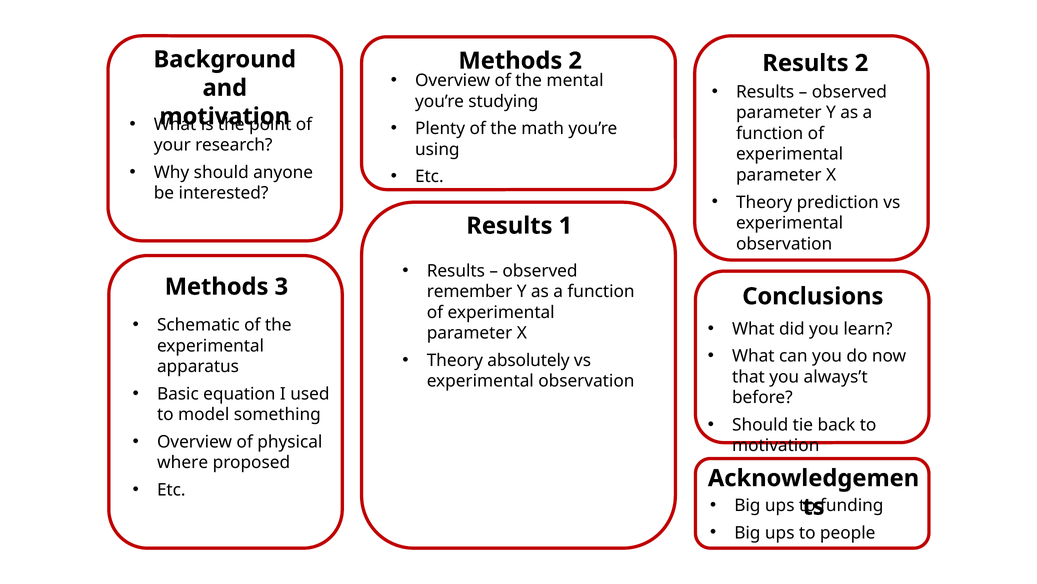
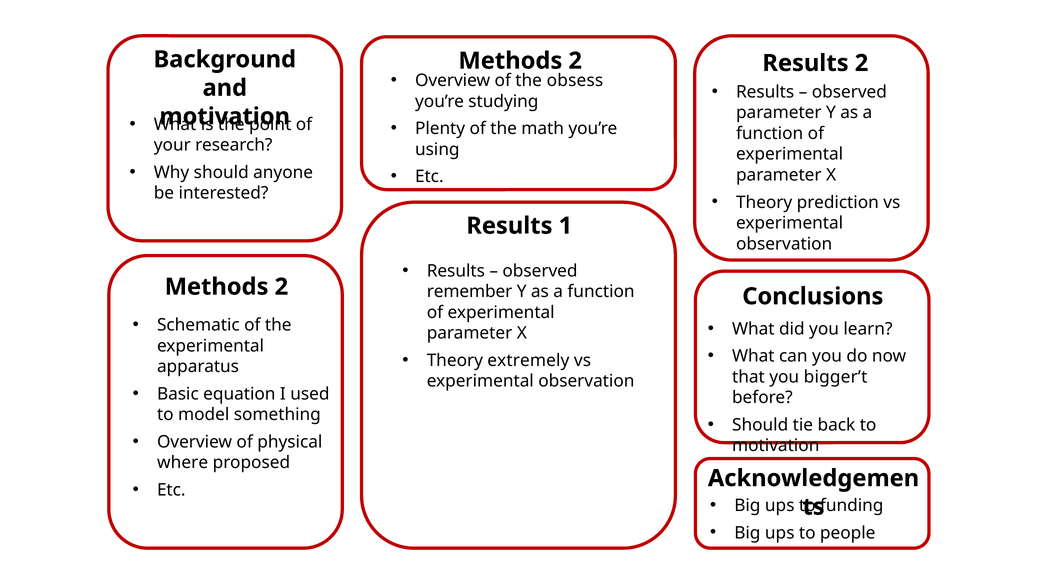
mental: mental -> obsess (575, 81)
3: 3 -> 2 (281, 286)
absolutely: absolutely -> extremely (528, 360)
always’t: always’t -> bigger’t (836, 377)
